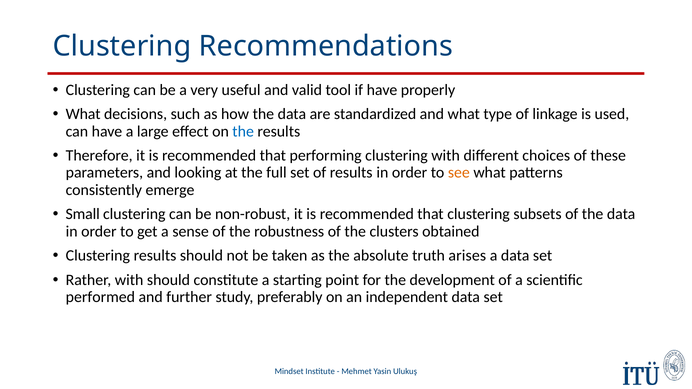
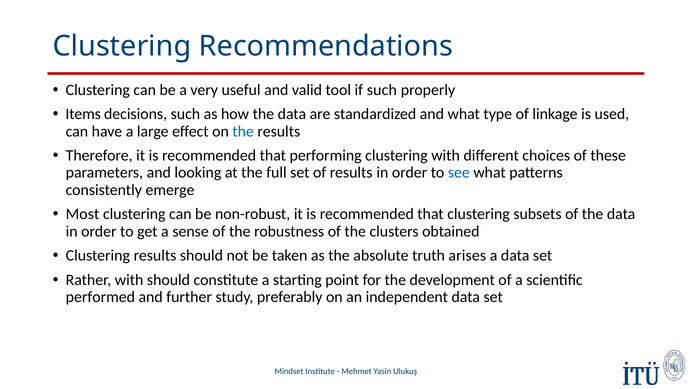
if have: have -> such (382, 90)
What: What -> Items (83, 114)
see colour: orange -> blue (459, 173)
Small: Small -> Most (83, 214)
